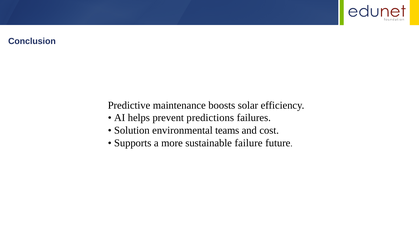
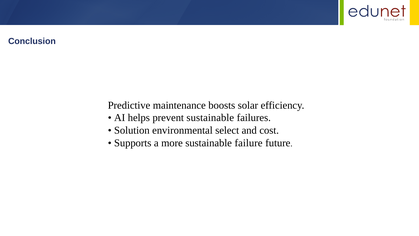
prevent predictions: predictions -> sustainable (210, 118)
teams: teams -> select (227, 130)
